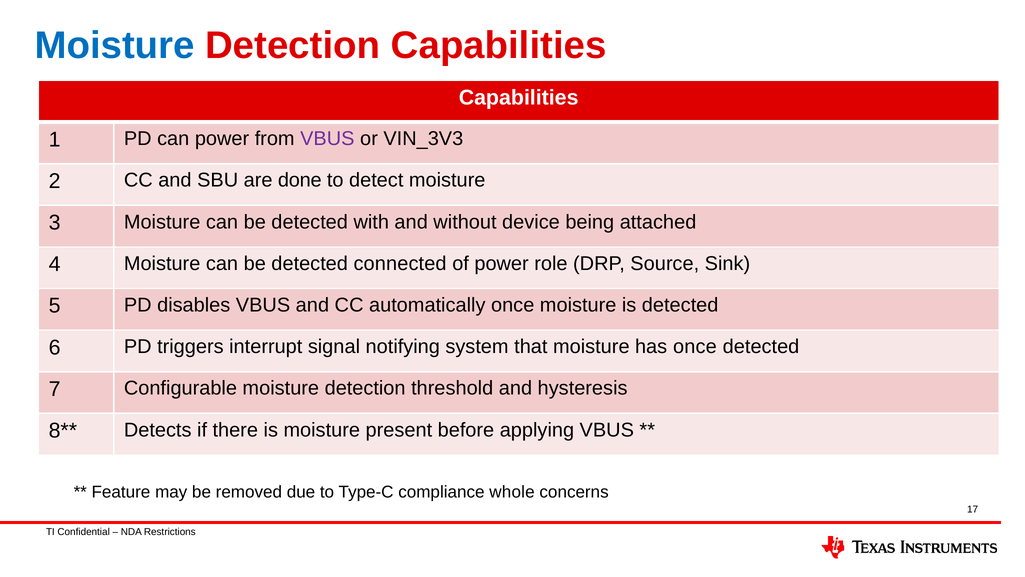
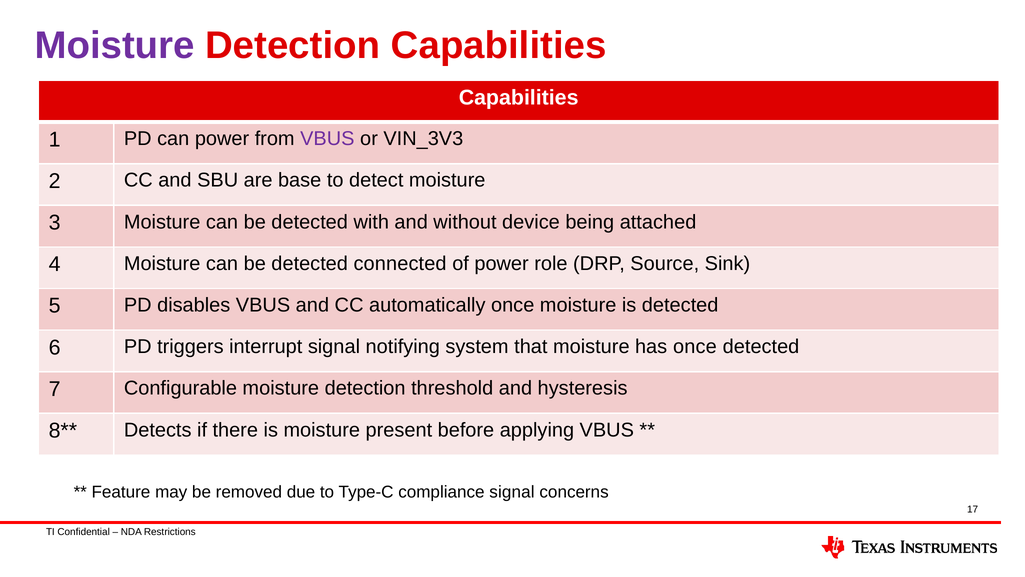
Moisture colour: blue -> purple (115, 45)
done: done -> base (300, 180)
compliance whole: whole -> signal (512, 492)
